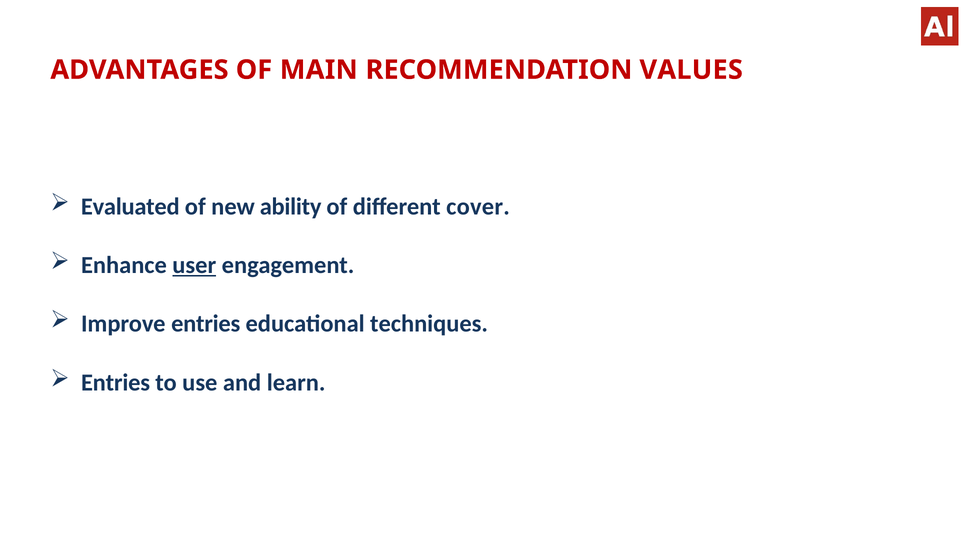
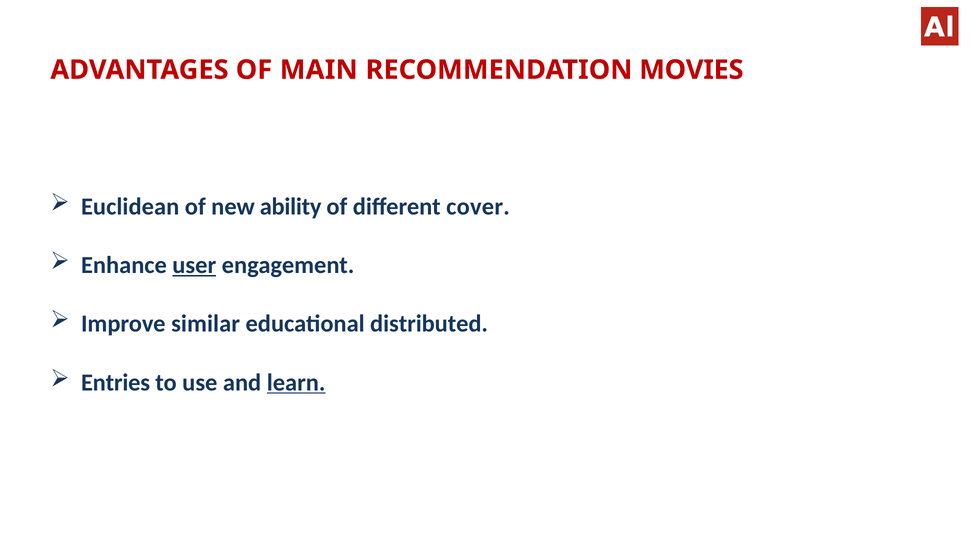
VALUES: VALUES -> MOVIES (691, 70)
Evaluated: Evaluated -> Euclidean (130, 207)
Improve entries: entries -> similar (206, 324)
techniques: techniques -> distributed (429, 324)
learn underline: none -> present (296, 383)
